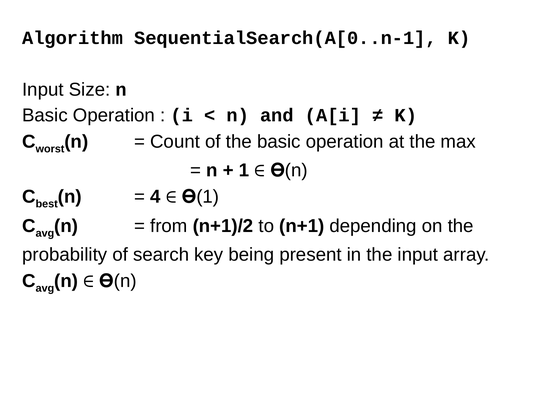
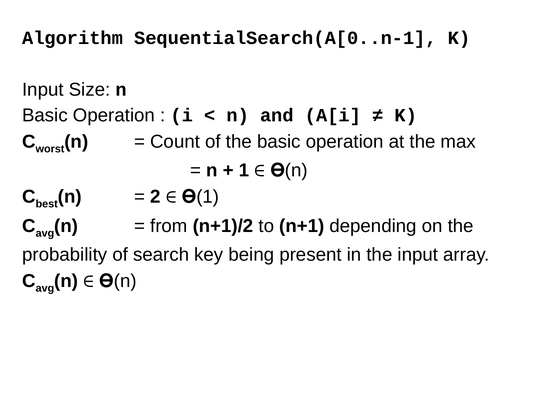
4: 4 -> 2 (155, 197)
